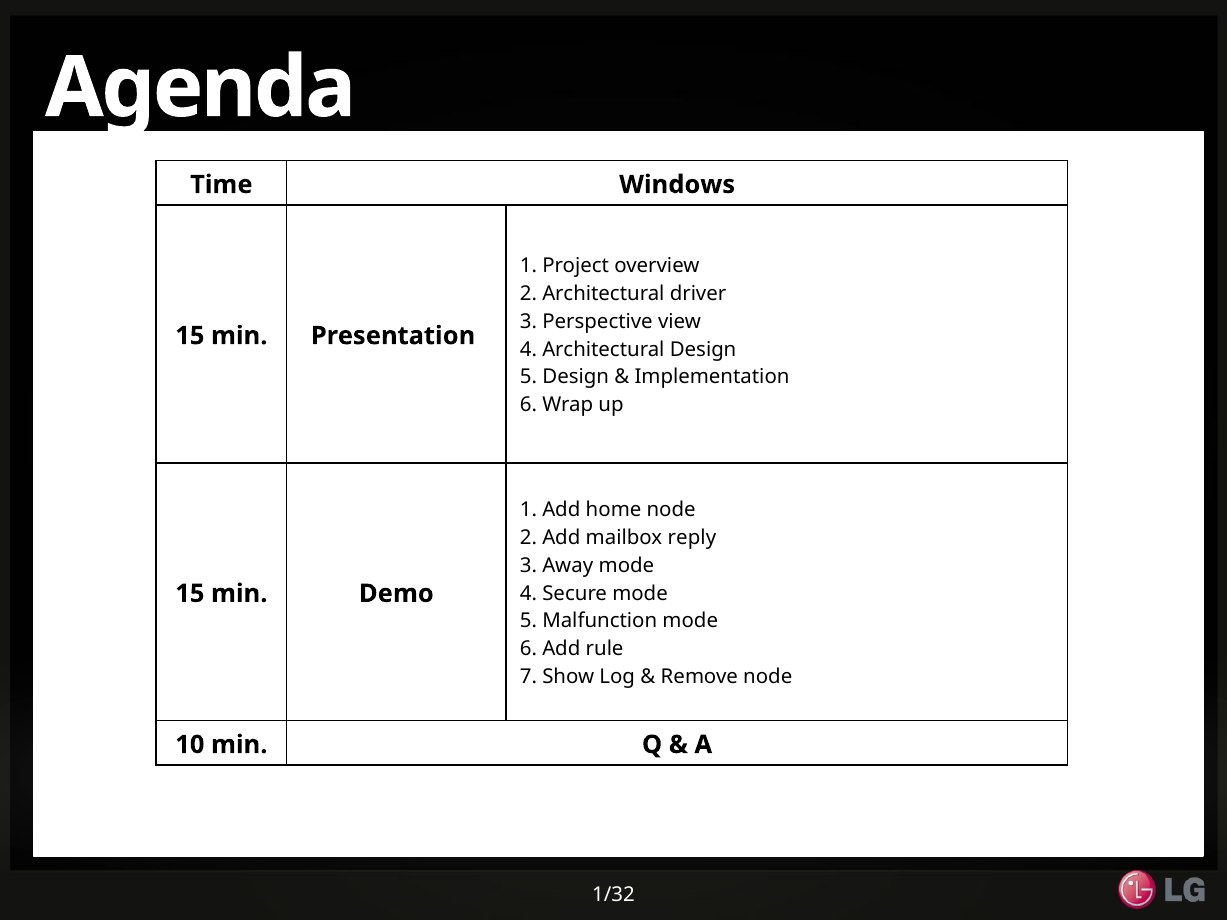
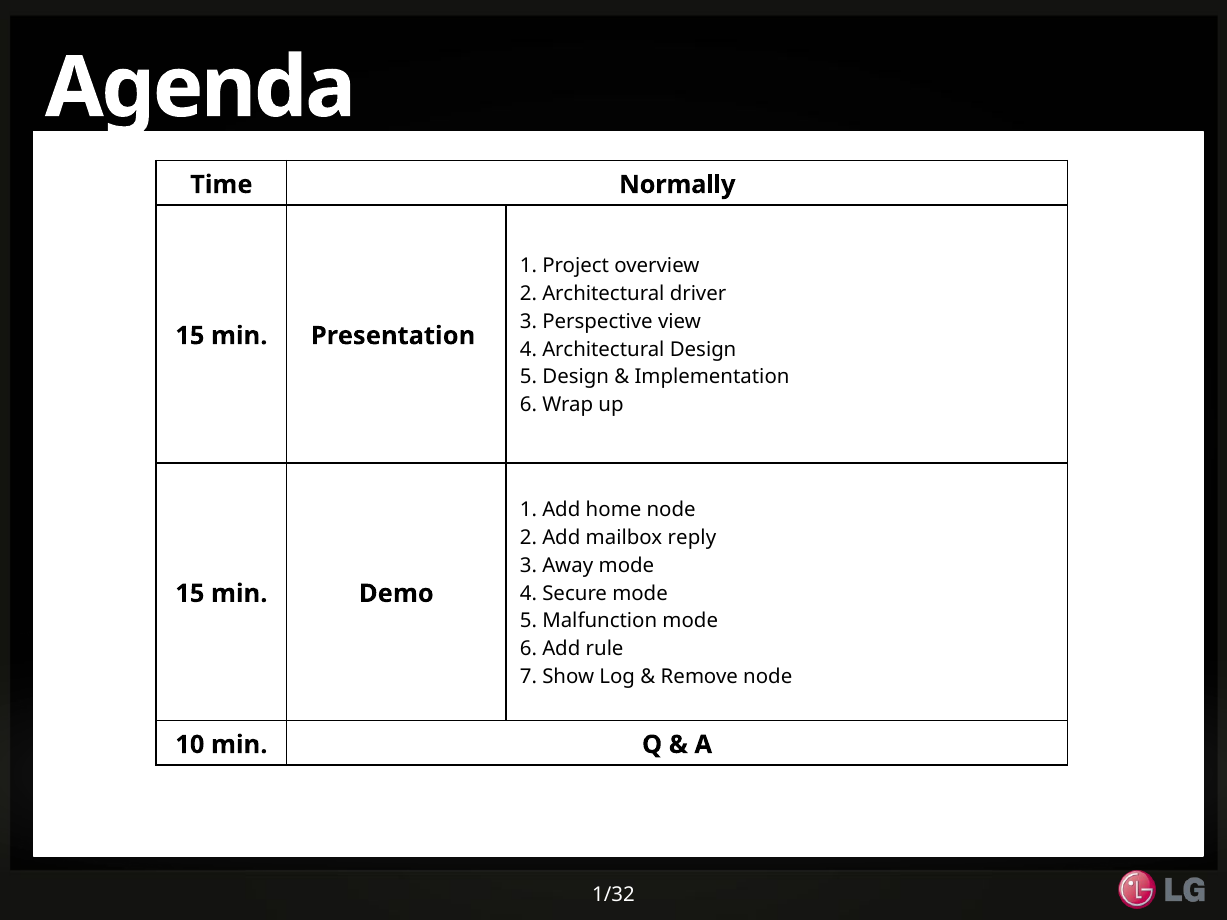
Windows: Windows -> Normally (677, 185)
